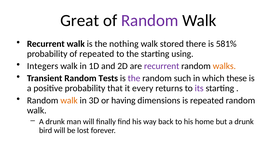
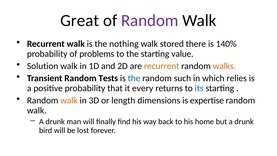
581%: 581% -> 140% (226, 44)
of repeated: repeated -> problems (97, 54)
using: using -> value (182, 54)
Integers: Integers -> Solution (43, 66)
recurrent colour: purple -> orange (162, 66)
the colour: purple -> blue (134, 78)
these: these -> relies (237, 78)
its colour: purple -> blue (199, 88)
having: having -> length (123, 100)
is repeated: repeated -> expertise (207, 100)
